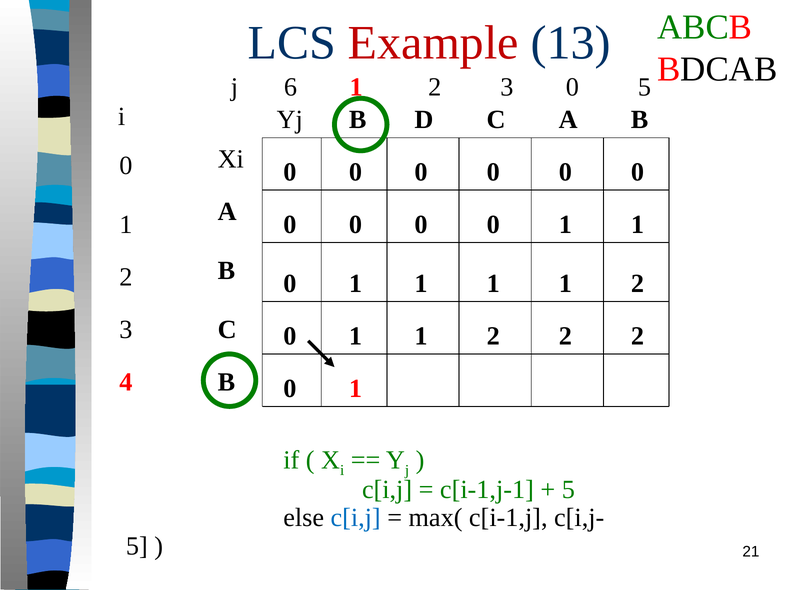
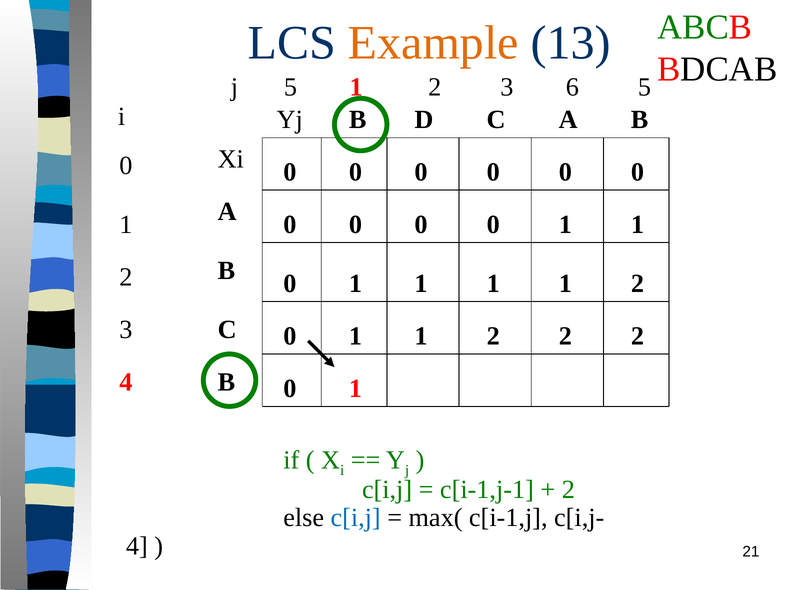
Example colour: red -> orange (433, 43)
j 6: 6 -> 5 (290, 87)
3 0: 0 -> 6 (572, 87)
5: 5 -> 2 (568, 490)
5: 5 -> 4 (137, 546)
